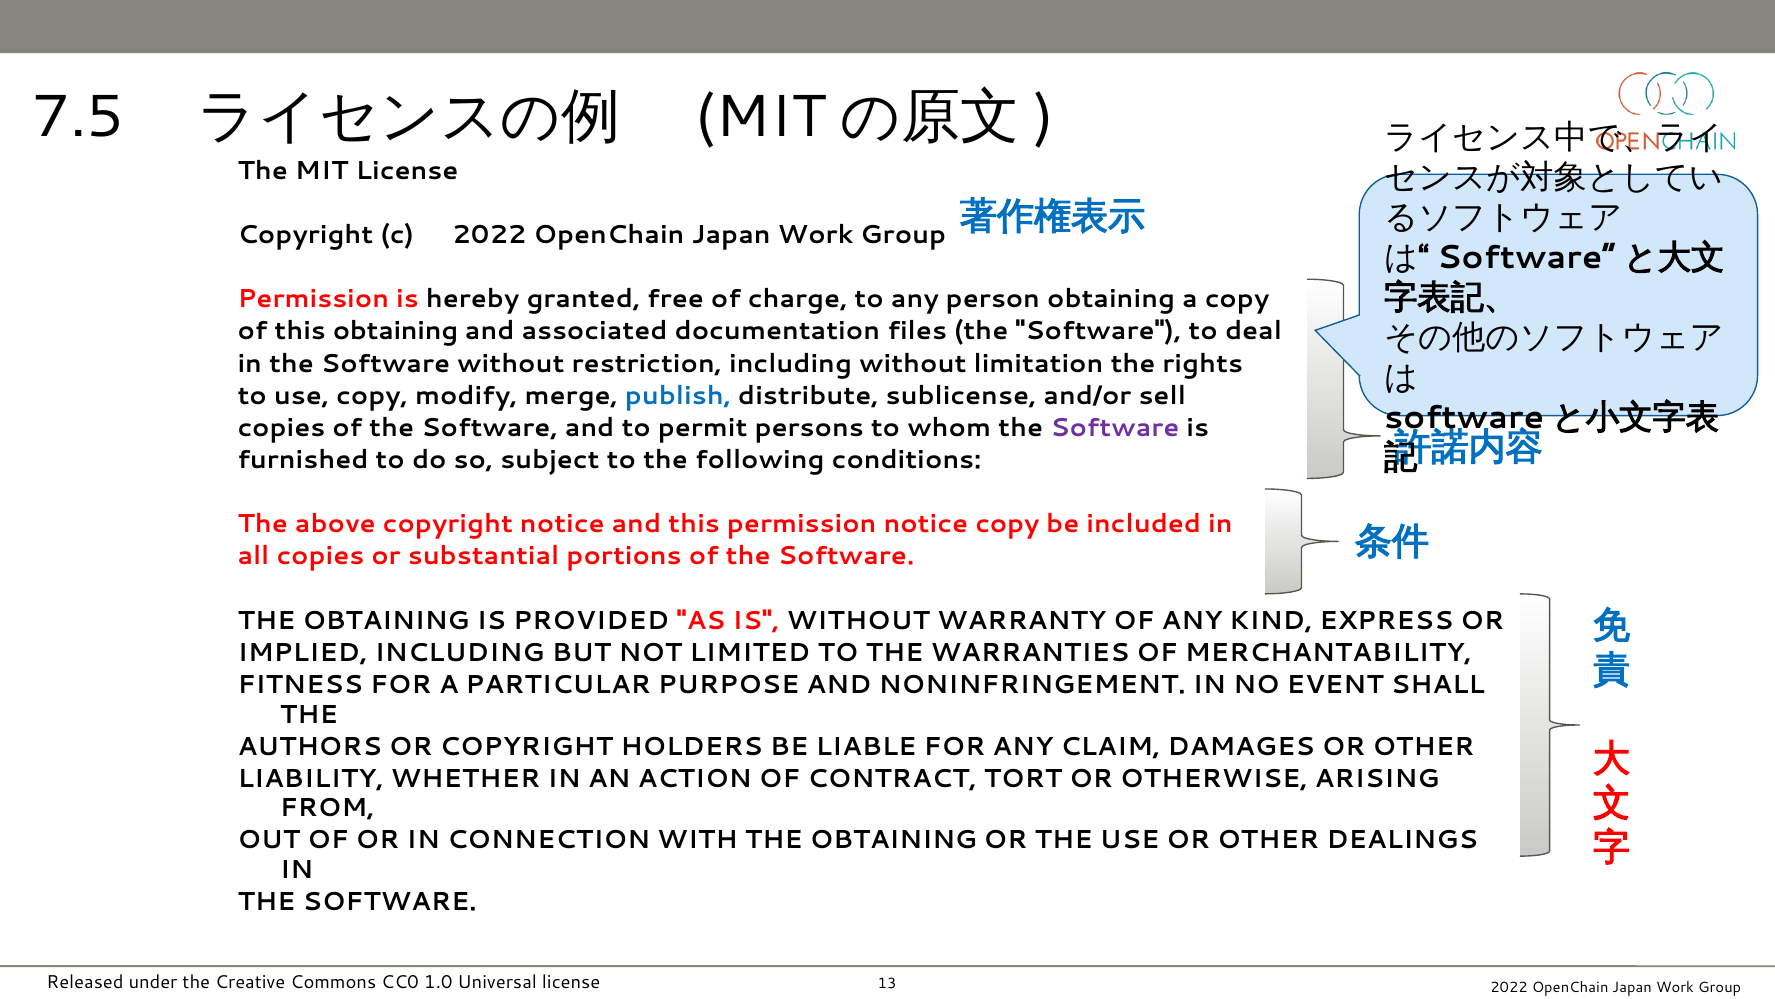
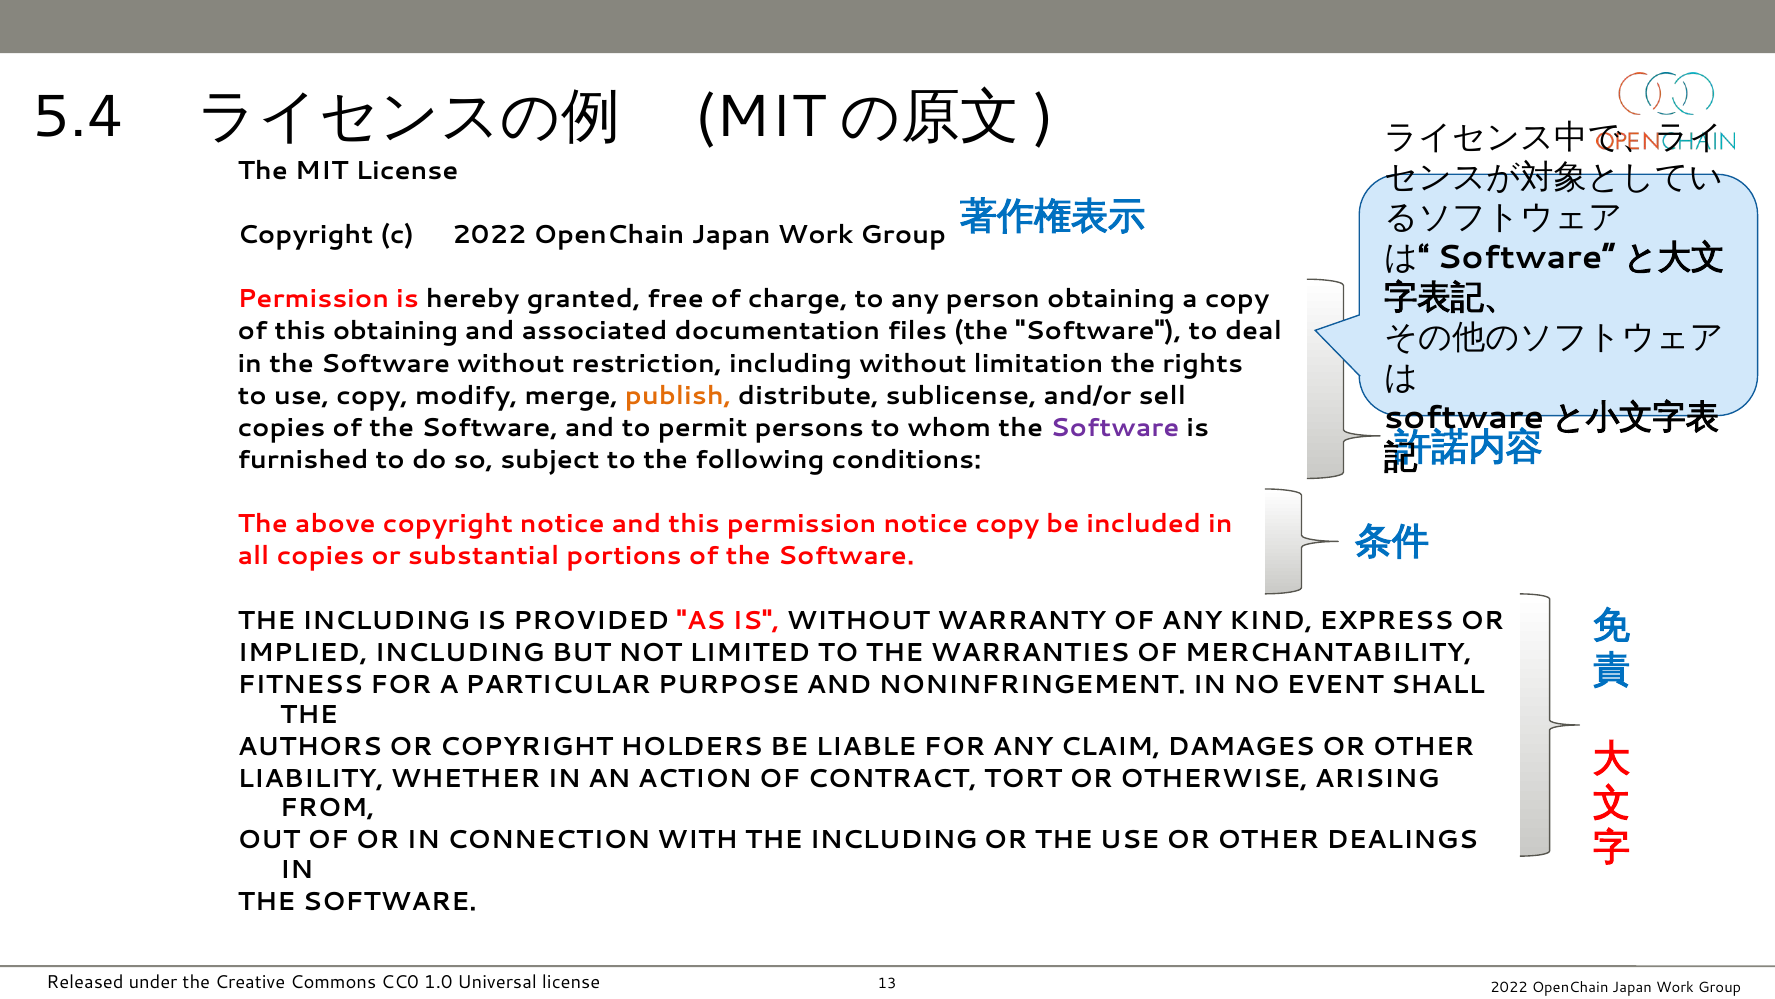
7.5: 7.5 -> 5.4 (79, 117)
publish colour: blue -> orange (678, 395)
OBTAINING: OBTAINING -> INCLUDING (386, 620)
WITH THE OBTAINING: OBTAINING -> INCLUDING (893, 840)
